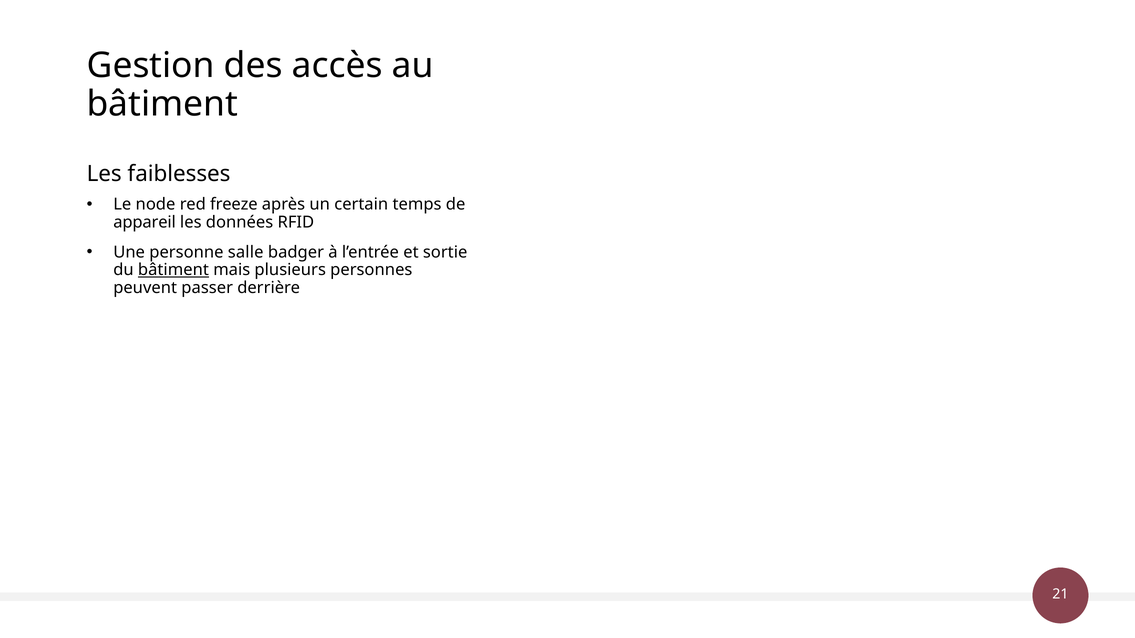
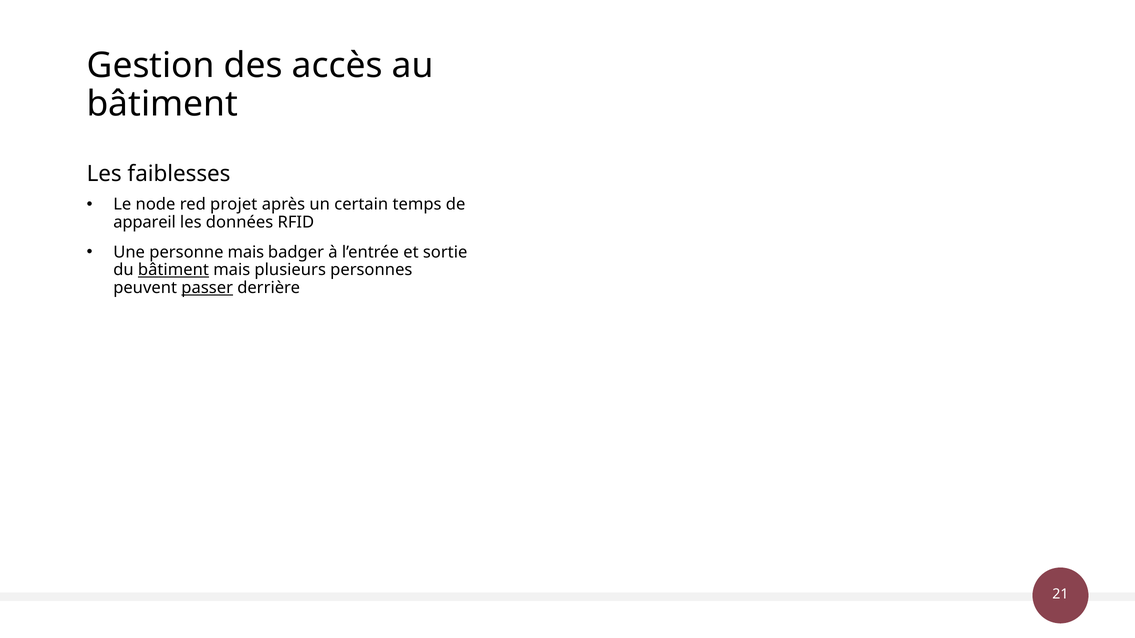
freeze: freeze -> projet (234, 205)
personne salle: salle -> mais (246, 252)
passer underline: none -> present (207, 288)
